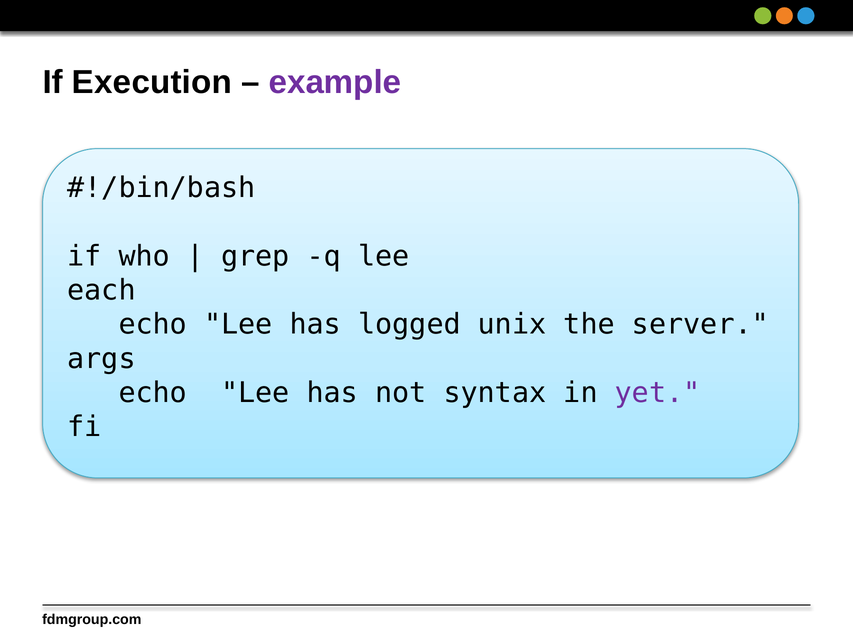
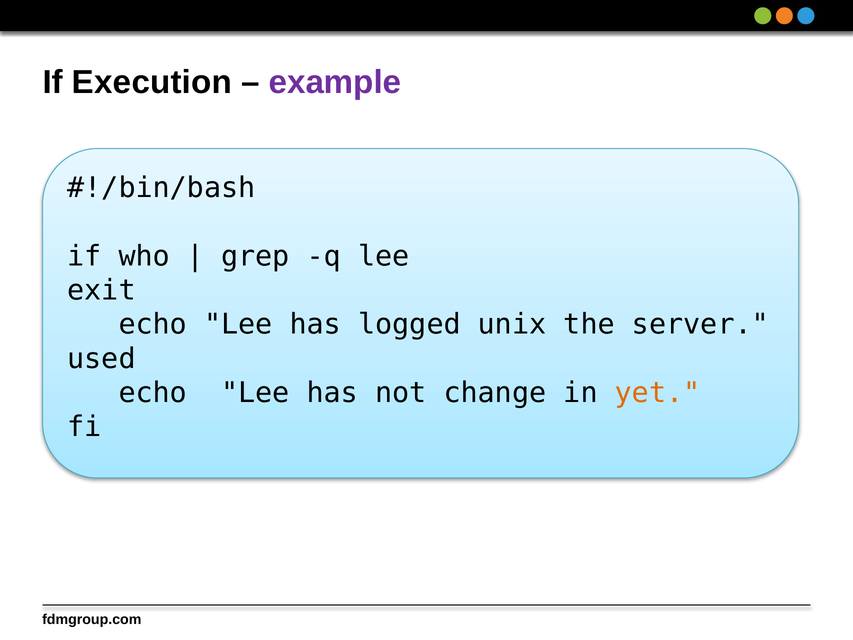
each: each -> exit (101, 290)
args: args -> used (101, 359)
syntax: syntax -> change (495, 393)
yet colour: purple -> orange (658, 393)
